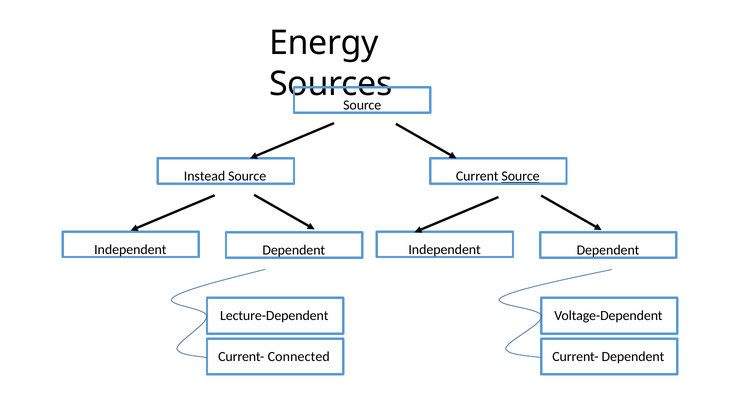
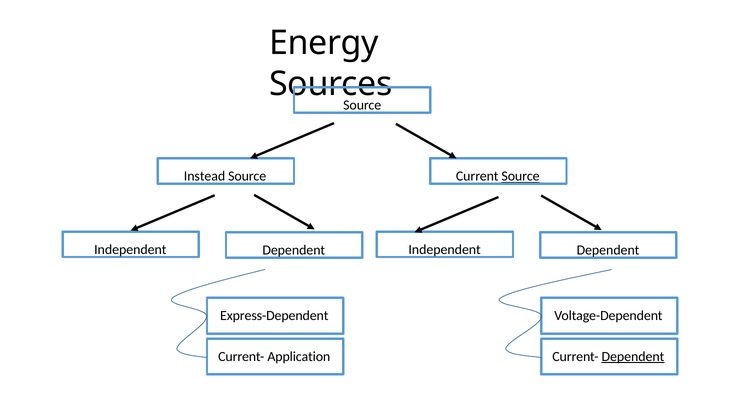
Lecture-Dependent: Lecture-Dependent -> Express-Dependent (274, 315)
Connected: Connected -> Application (299, 356)
Dependent underline: none -> present (633, 356)
